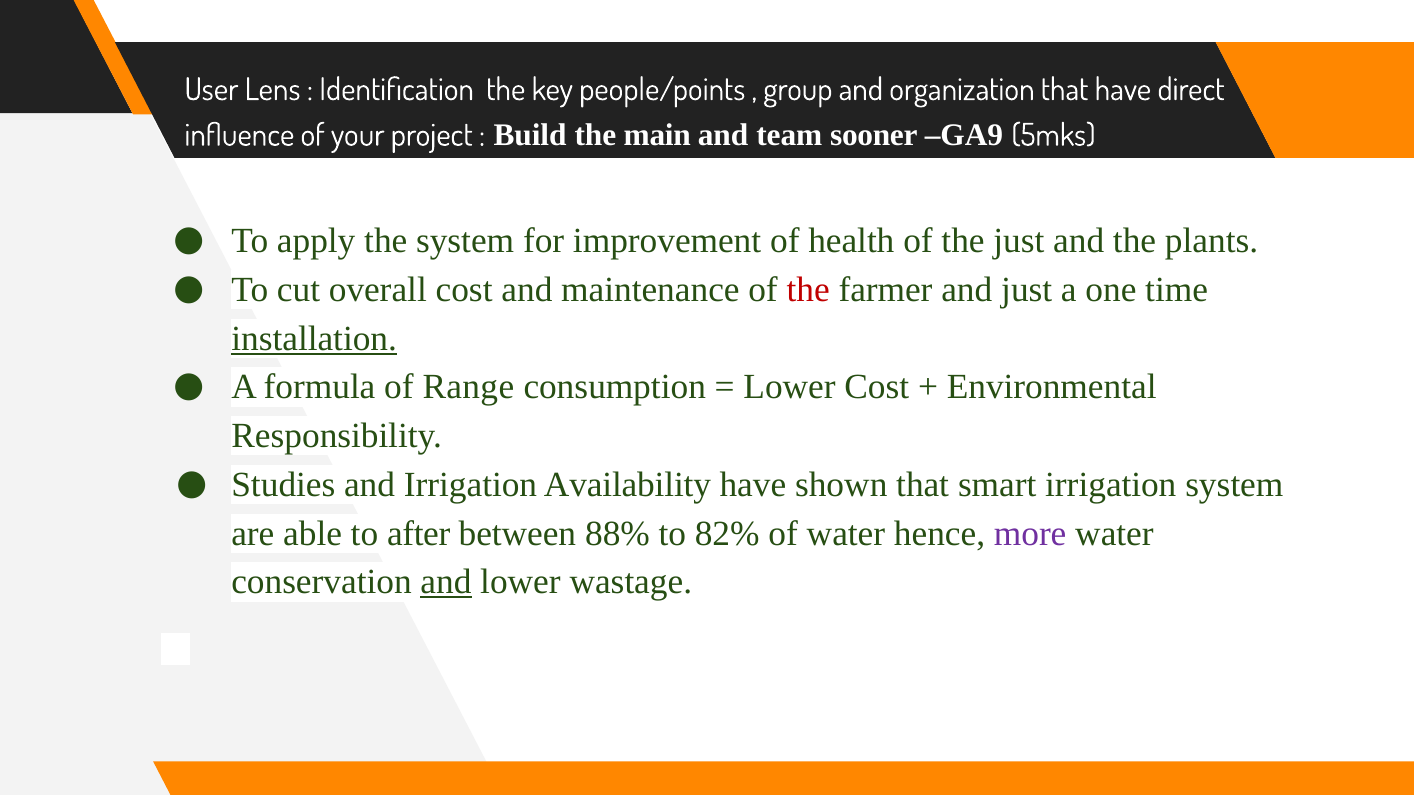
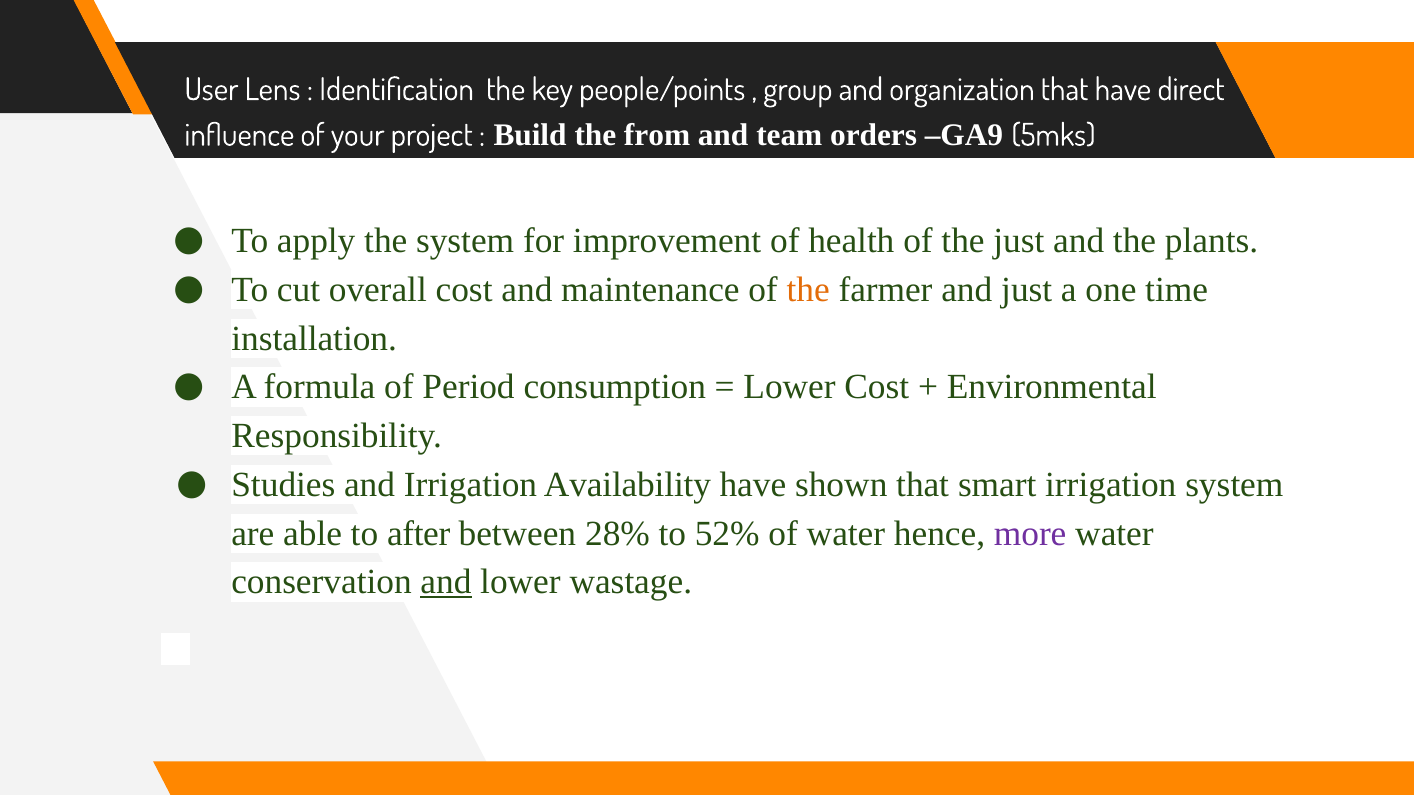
main: main -> from (657, 135)
sooner: sooner -> orders (874, 135)
the colour: red -> orange (808, 290)
installation underline: present -> none (314, 339)
Range: Range -> Period (469, 387)
88%: 88% -> 28% (617, 534)
82%: 82% -> 52% (727, 534)
